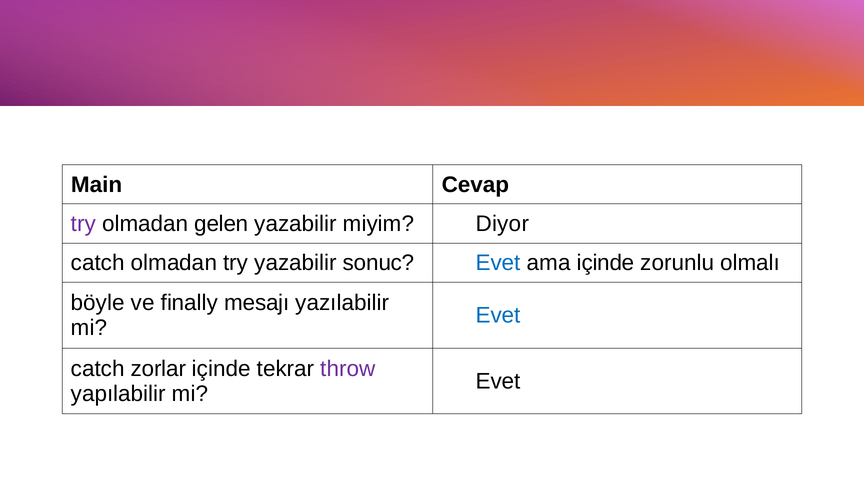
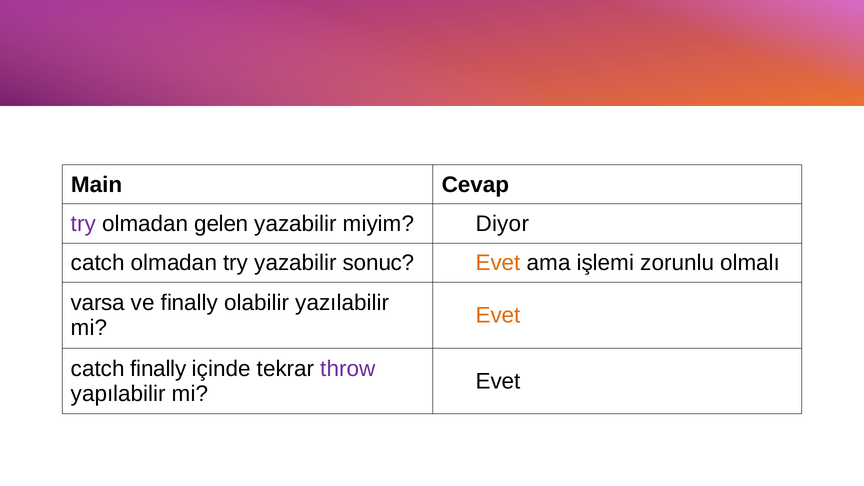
Evet colour: blue -> orange (498, 263)
ama içinde: içinde -> işlemi (605, 263)
böyle: böyle -> varsa (98, 303)
mesajı: mesajı -> olabilir (257, 303)
Evet colour: blue -> orange (498, 315)
catch zorlar: zorlar -> finally (158, 369)
